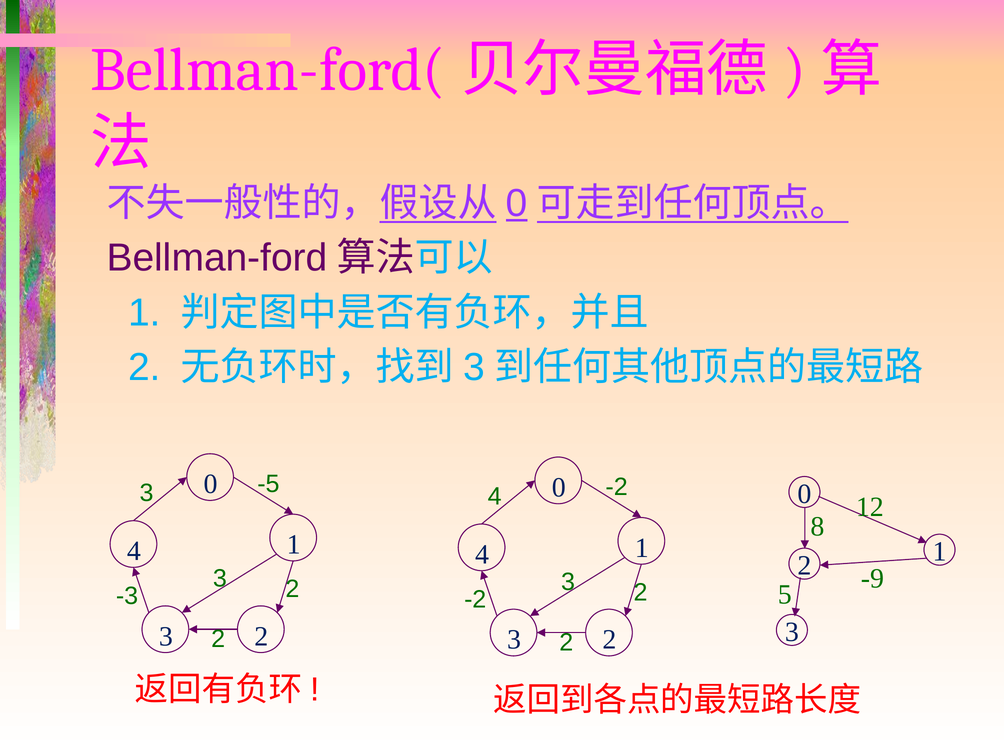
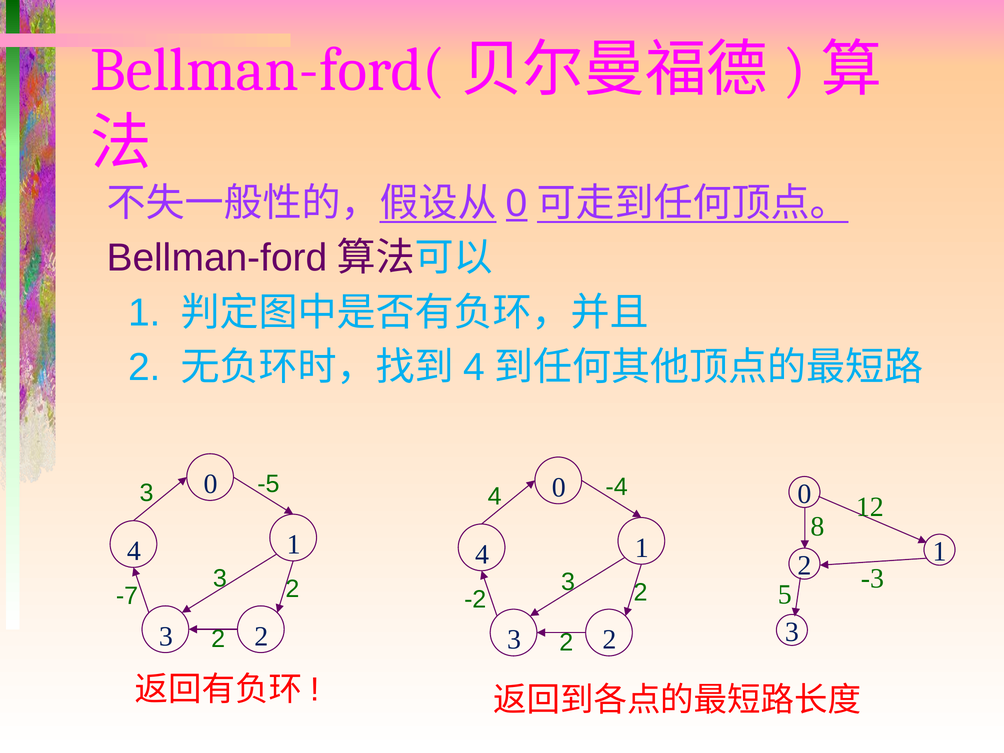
3: 3 -> 4 (474, 367)
-2: -2 -> -4 (617, 487)
-9: -9 -> -3 (872, 579)
-3: -3 -> -7 (127, 596)
